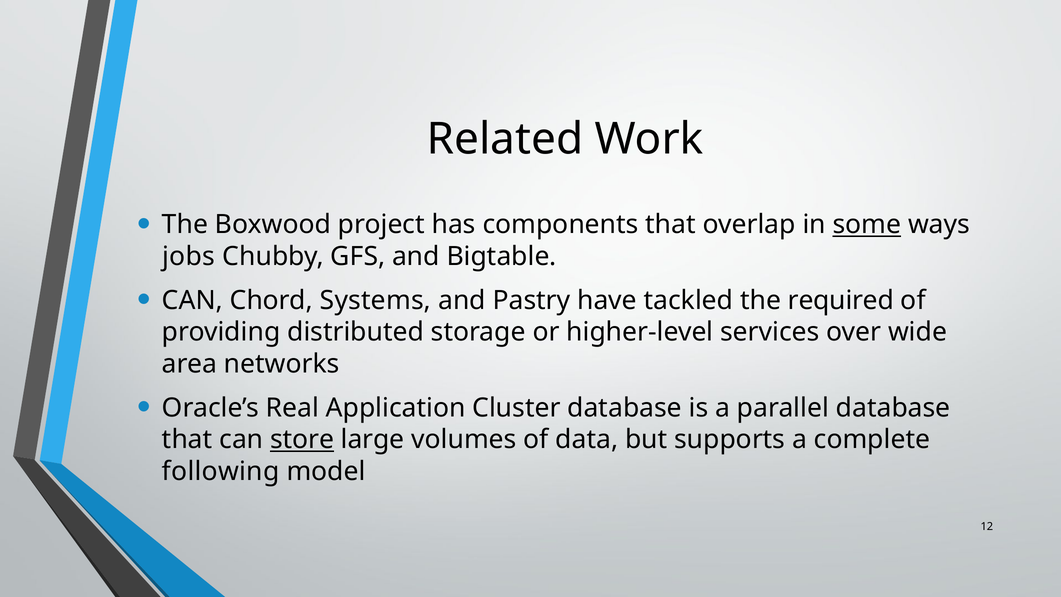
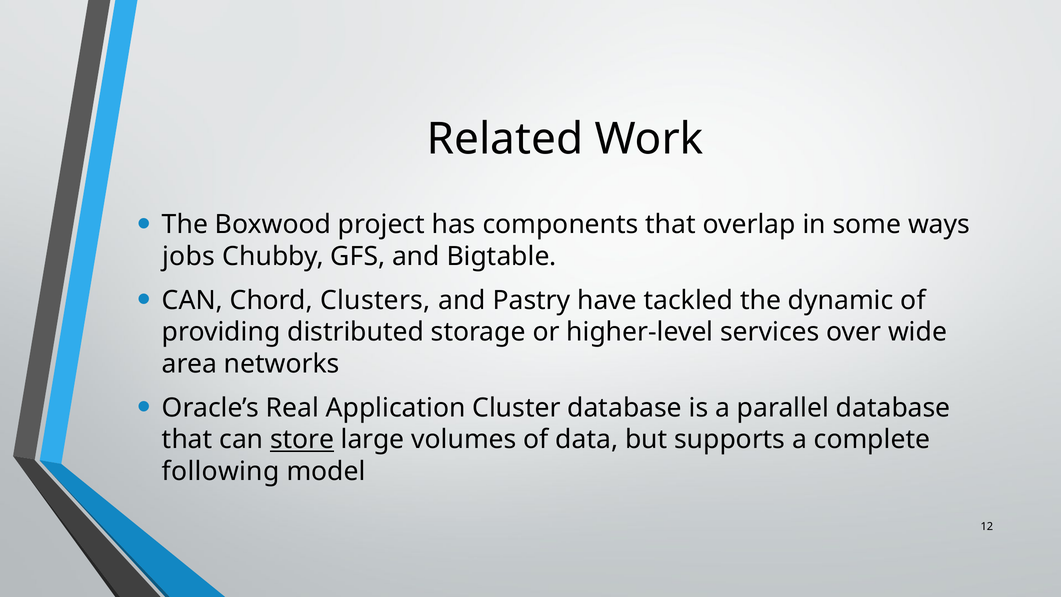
some underline: present -> none (867, 225)
Systems: Systems -> Clusters (375, 300)
required: required -> dynamic (841, 300)
